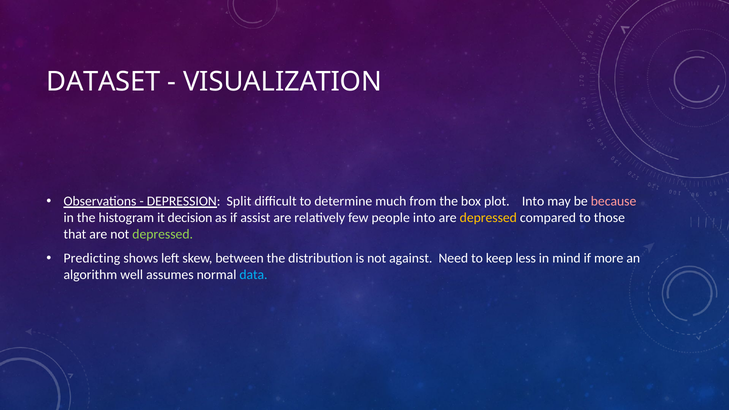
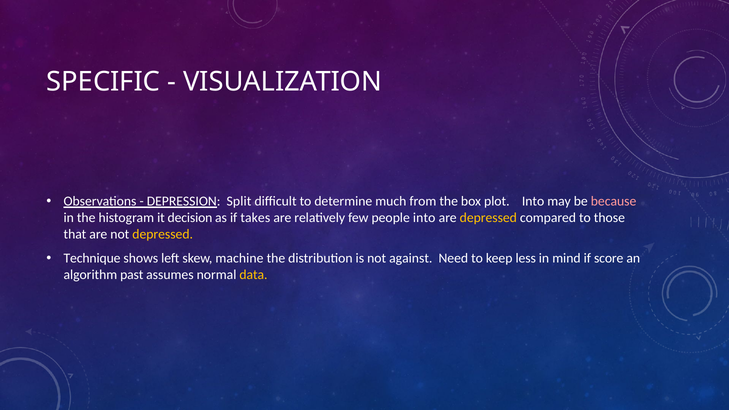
DATASET: DATASET -> SPECIFIC (103, 82)
assist: assist -> takes (255, 218)
depressed colour: light green -> yellow (163, 234)
Predicting: Predicting -> Technique (92, 258)
between: between -> machine (239, 258)
more: more -> score (609, 258)
well: well -> past (132, 275)
data colour: light blue -> yellow (253, 275)
